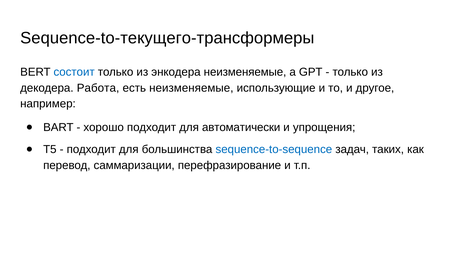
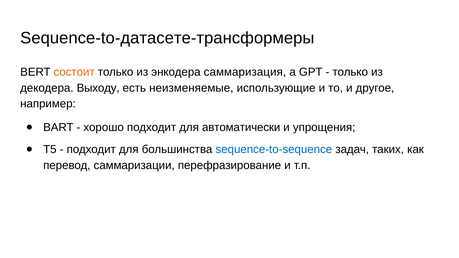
Sequence-to-текущего-трансформеры: Sequence-to-текущего-трансформеры -> Sequence-to-датасете-трансформеры (167, 38)
состоит colour: blue -> orange (74, 72)
энкодера неизменяемые: неизменяемые -> саммаризация (245, 72)
Работа: Работа -> Выходу (98, 88)
